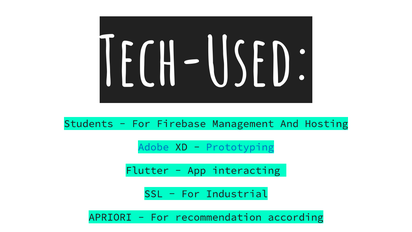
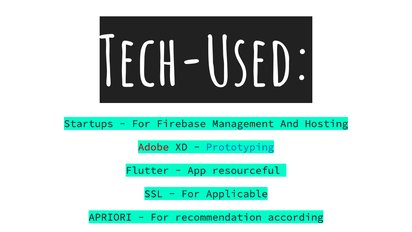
Students: Students -> Startups (89, 124)
Adobe colour: blue -> red (153, 147)
interacting: interacting -> resourceful (246, 170)
Industrial: Industrial -> Applicable (237, 194)
